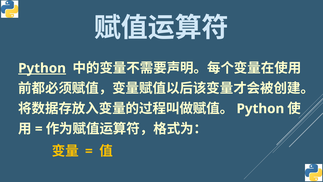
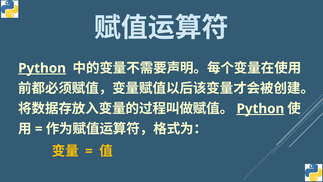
Python underline: none -> present (260, 108)
